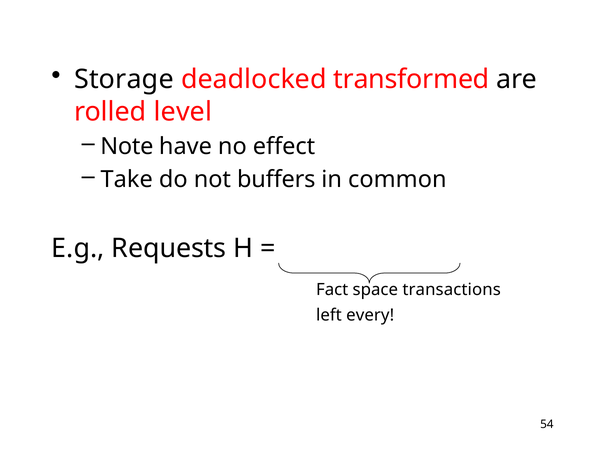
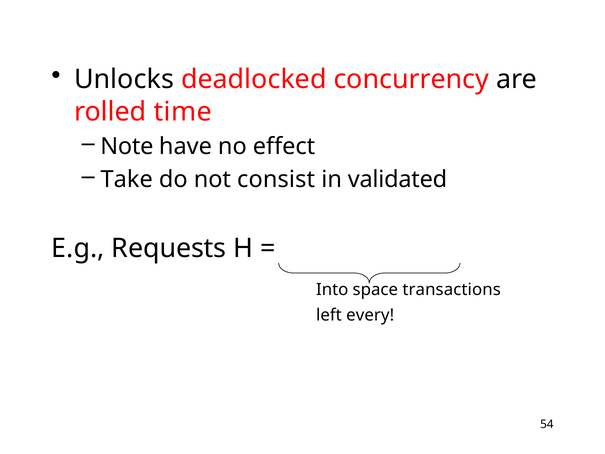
Storage: Storage -> Unlocks (124, 80)
transformed: transformed -> concurrency (411, 80)
level: level -> time (183, 112)
buffers: buffers -> consist (276, 180)
common: common -> validated (397, 180)
Fact: Fact -> Into (332, 289)
